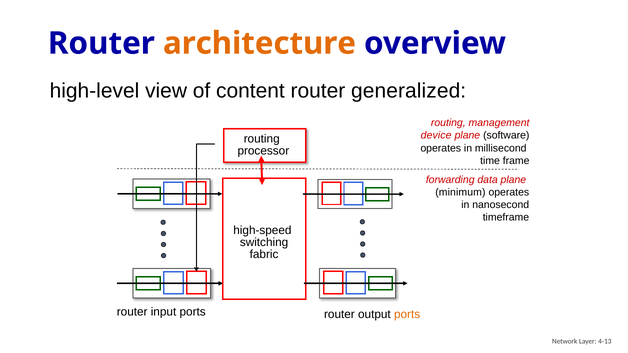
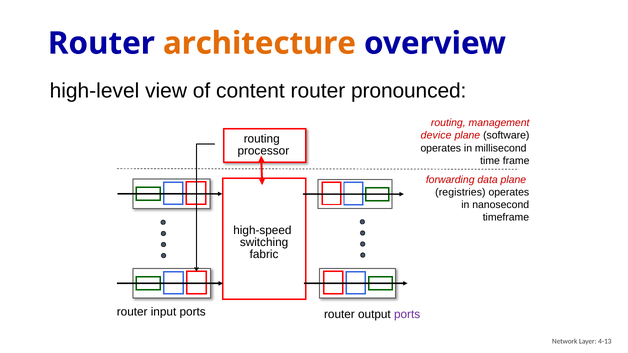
generalized: generalized -> pronounced (409, 91)
minimum: minimum -> registries (460, 192)
ports colour: orange -> purple (407, 314)
